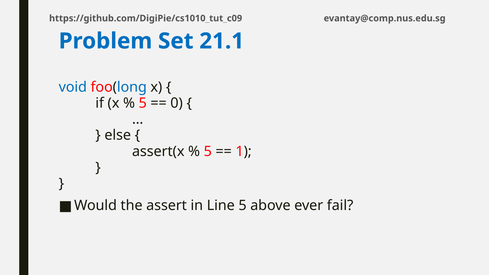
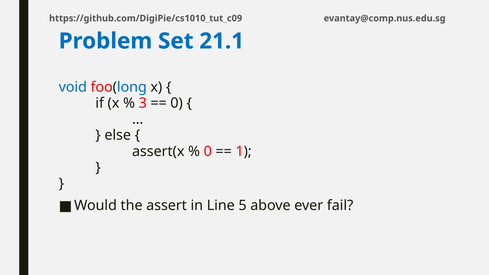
5: 5 -> 3 (143, 103)
5: 5 -> 0 (208, 151)
